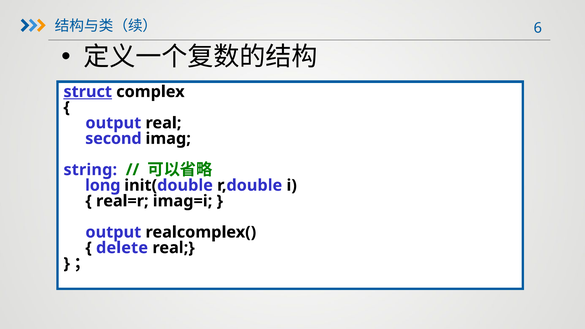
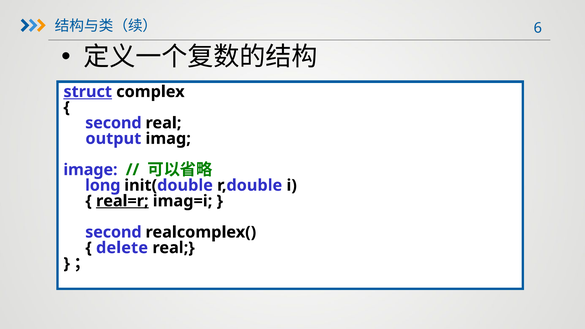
output: output -> second (113, 123)
second: second -> output (113, 139)
string: string -> image (90, 170)
real=r underline: none -> present (122, 201)
output: output -> second (113, 232)
